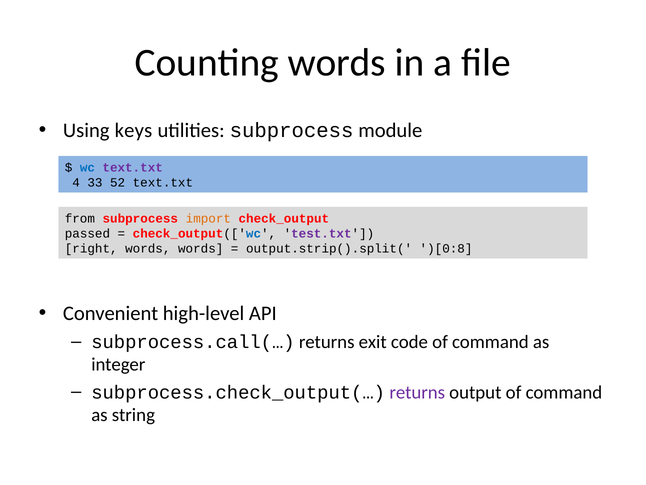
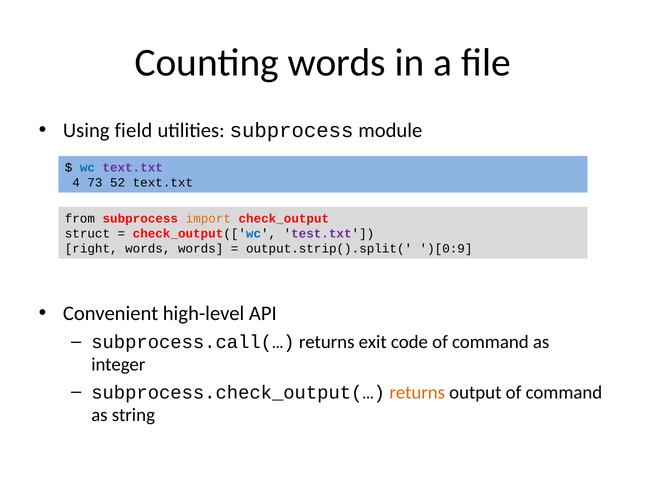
keys: keys -> field (133, 130)
33: 33 -> 73 (95, 182)
passed: passed -> struct (87, 233)
)[0:8: )[0:8 -> )[0:9 (446, 248)
returns colour: purple -> orange (417, 392)
